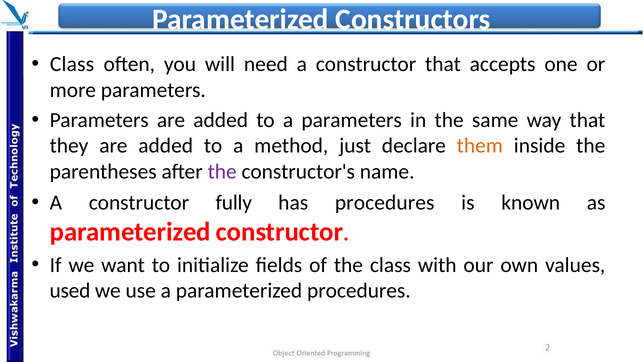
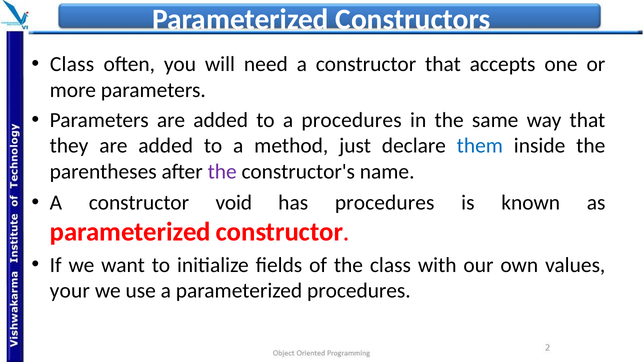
a parameters: parameters -> procedures (352, 120)
them colour: orange -> blue (480, 146)
fully: fully -> void (234, 203)
used: used -> your (70, 291)
